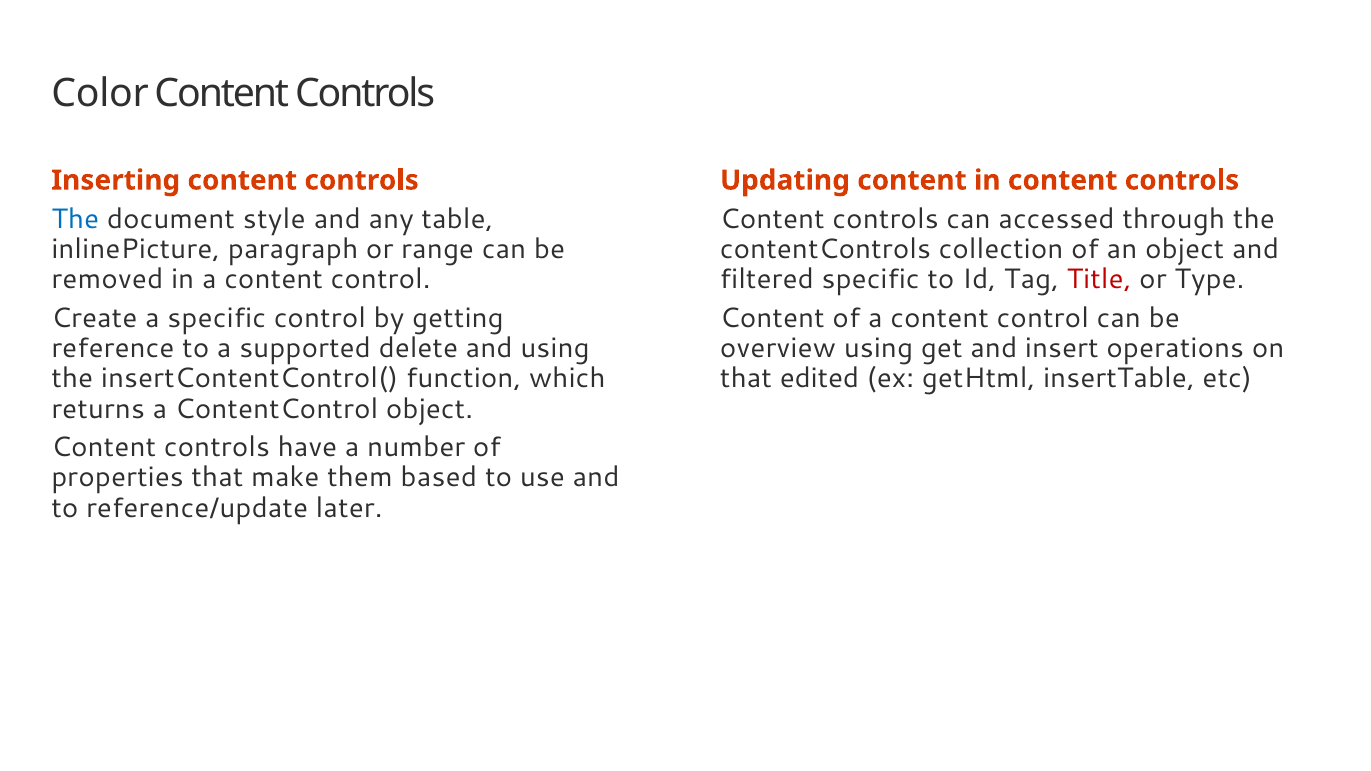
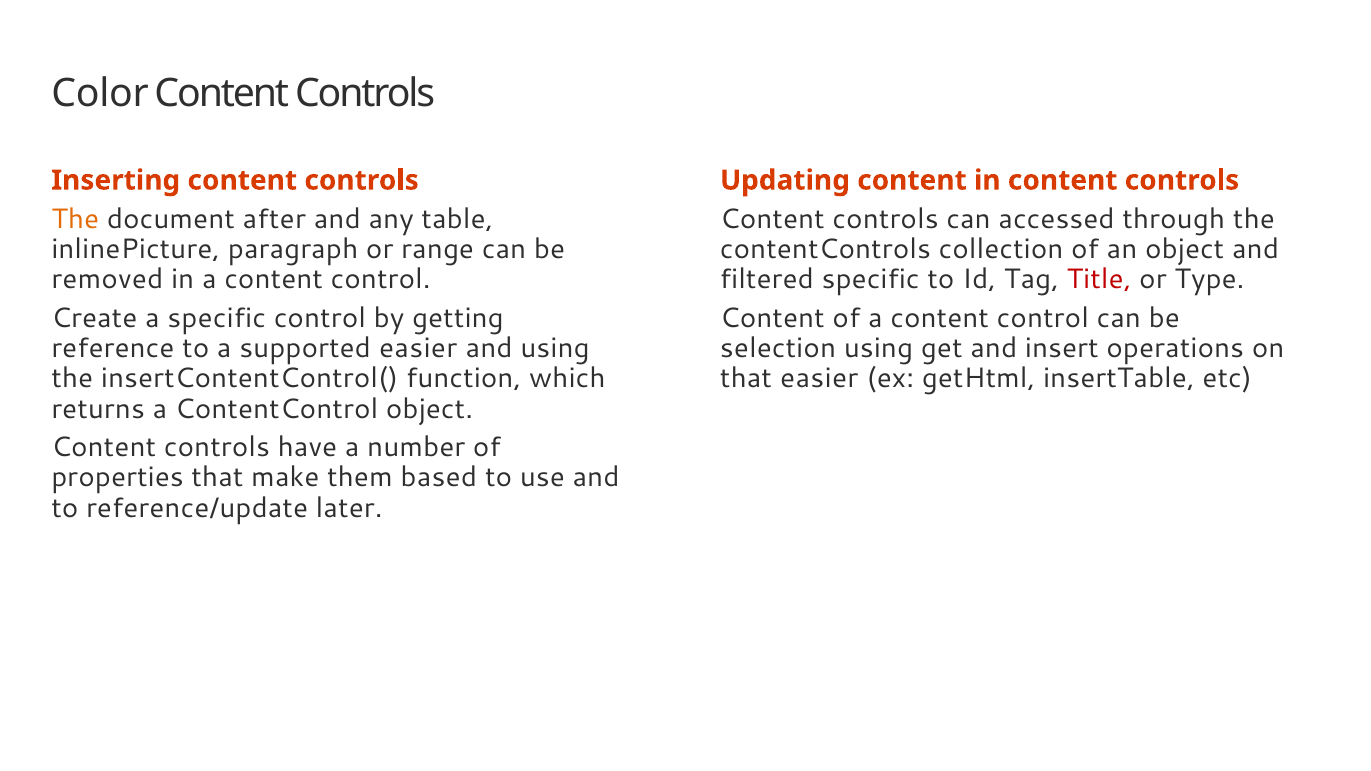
The colour: blue -> orange (75, 219)
style: style -> after (274, 219)
supported delete: delete -> easier (418, 348)
overview: overview -> selection (778, 348)
that edited: edited -> easier (819, 379)
